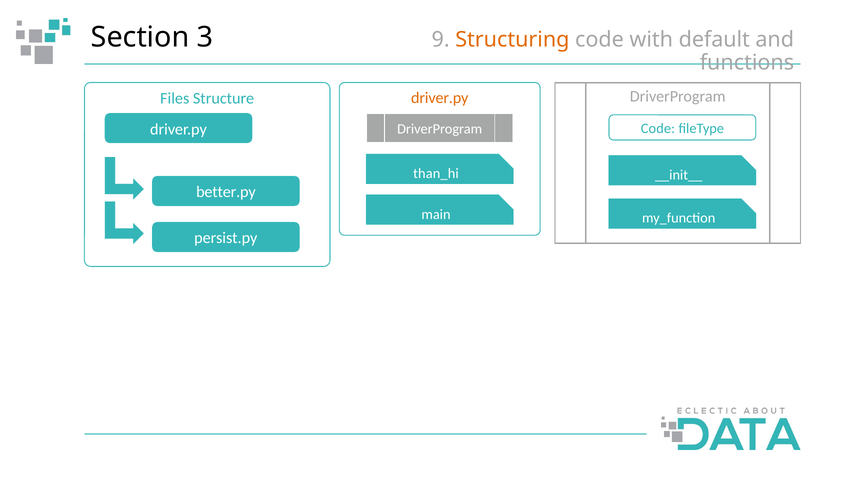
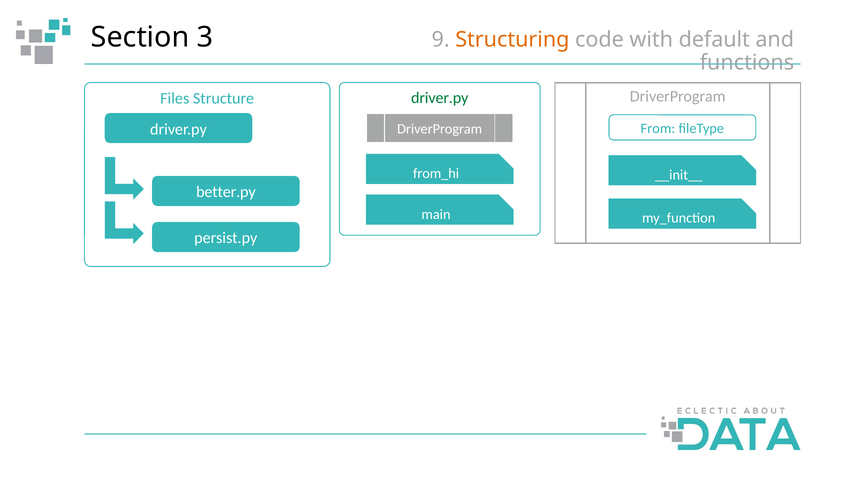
driver.py colour: orange -> green (440, 98)
driver.py Code: Code -> From (658, 128)
than_hi: than_hi -> from_hi (436, 173)
